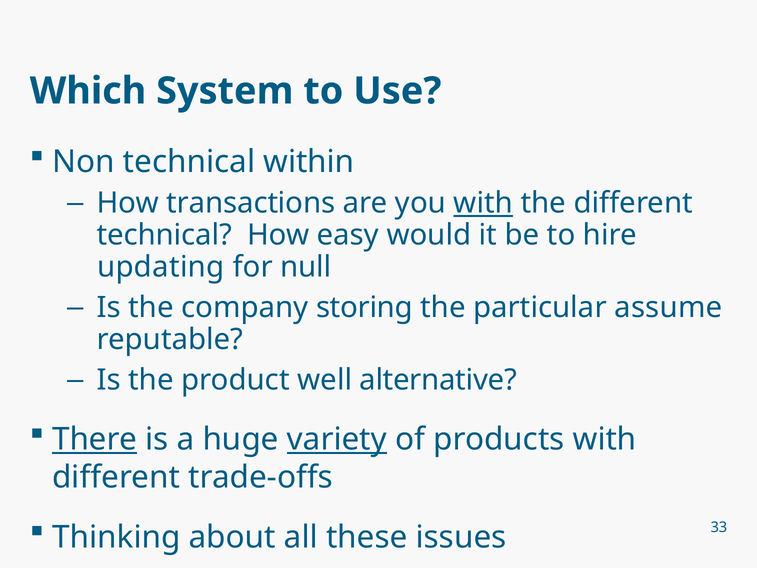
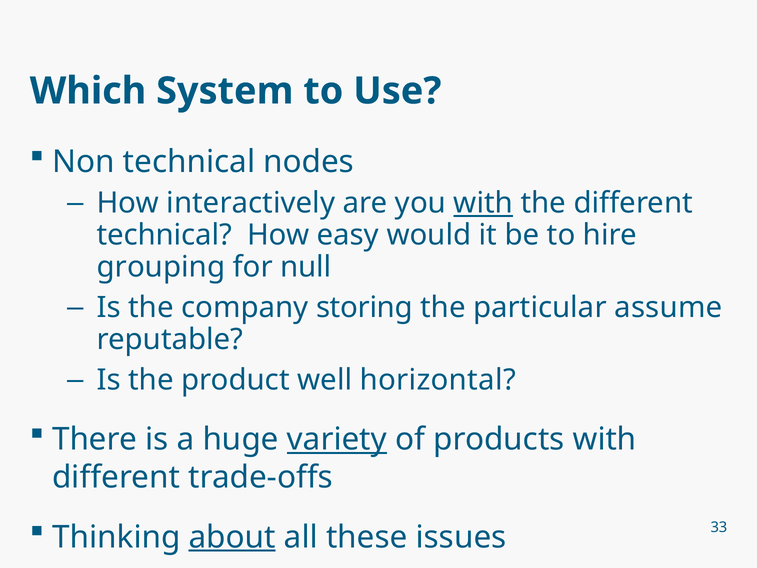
within: within -> nodes (309, 162)
transactions: transactions -> interactively (251, 203)
updating: updating -> grouping (161, 267)
alternative: alternative -> horizontal (438, 380)
There underline: present -> none (95, 439)
about underline: none -> present (232, 537)
